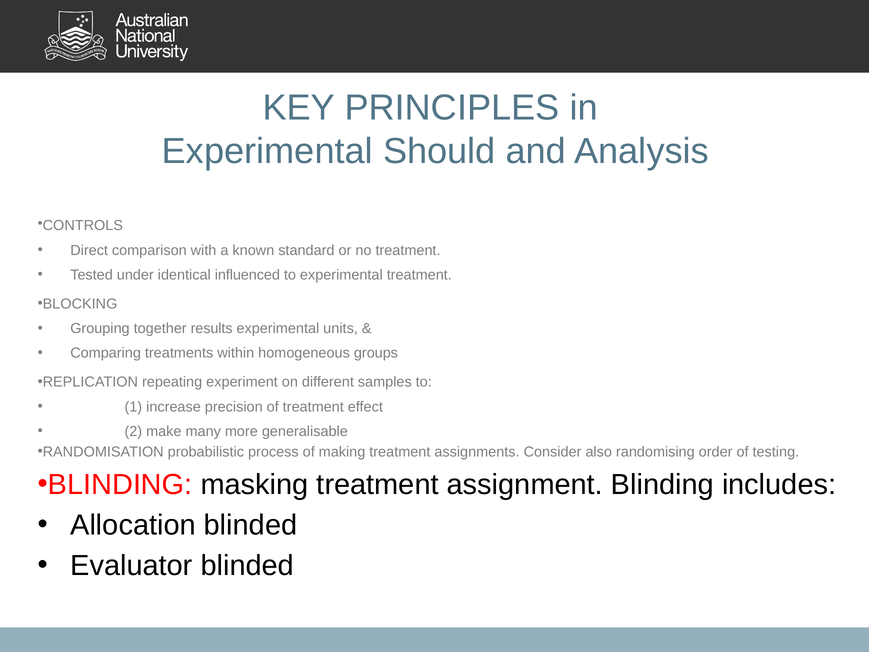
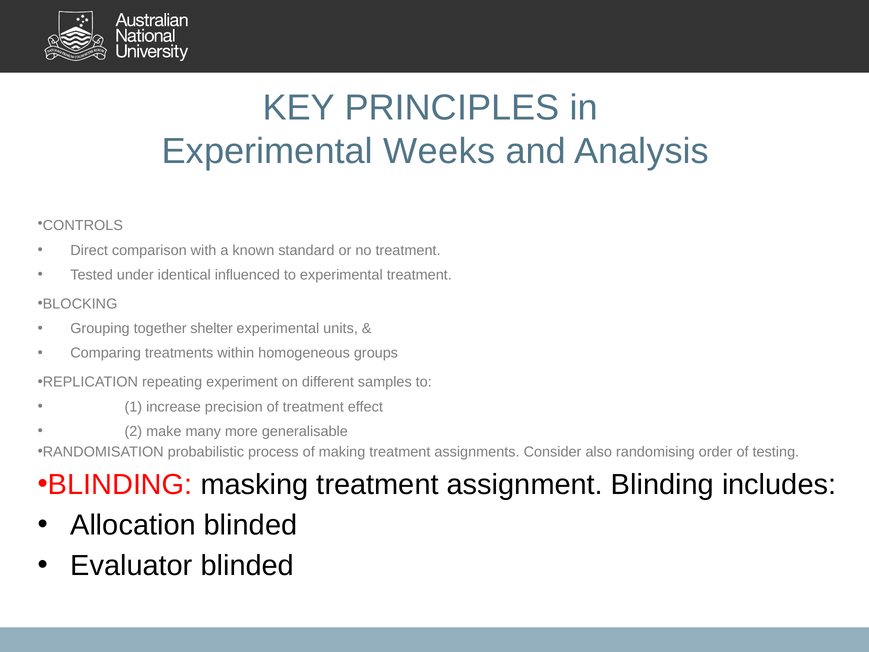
Should: Should -> Weeks (439, 151)
results: results -> shelter (212, 328)
